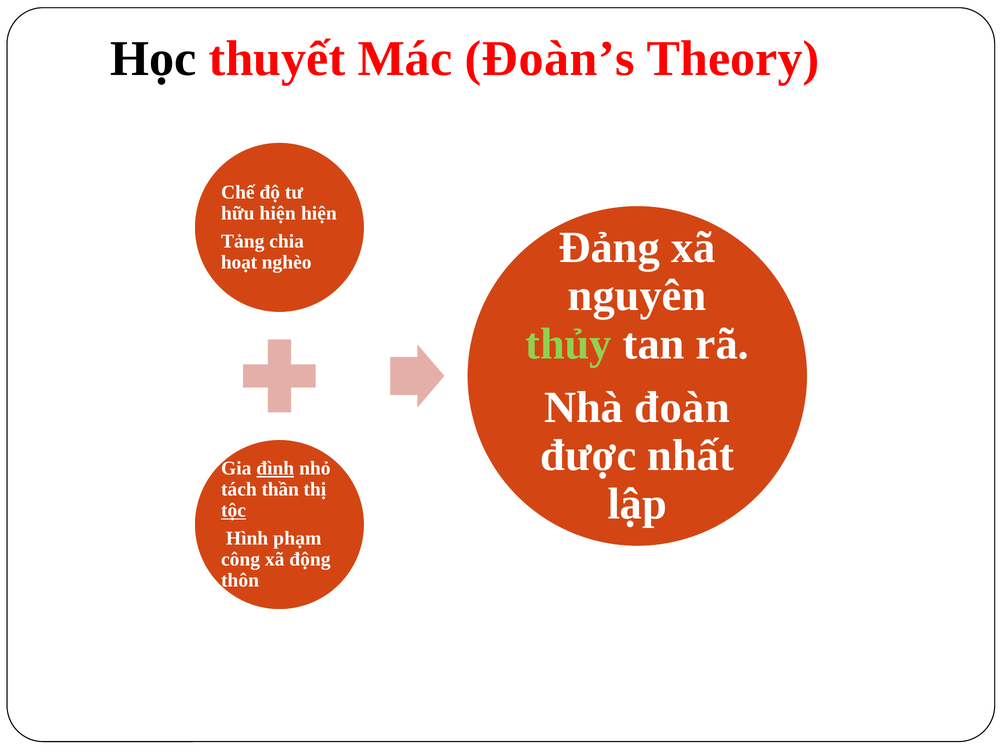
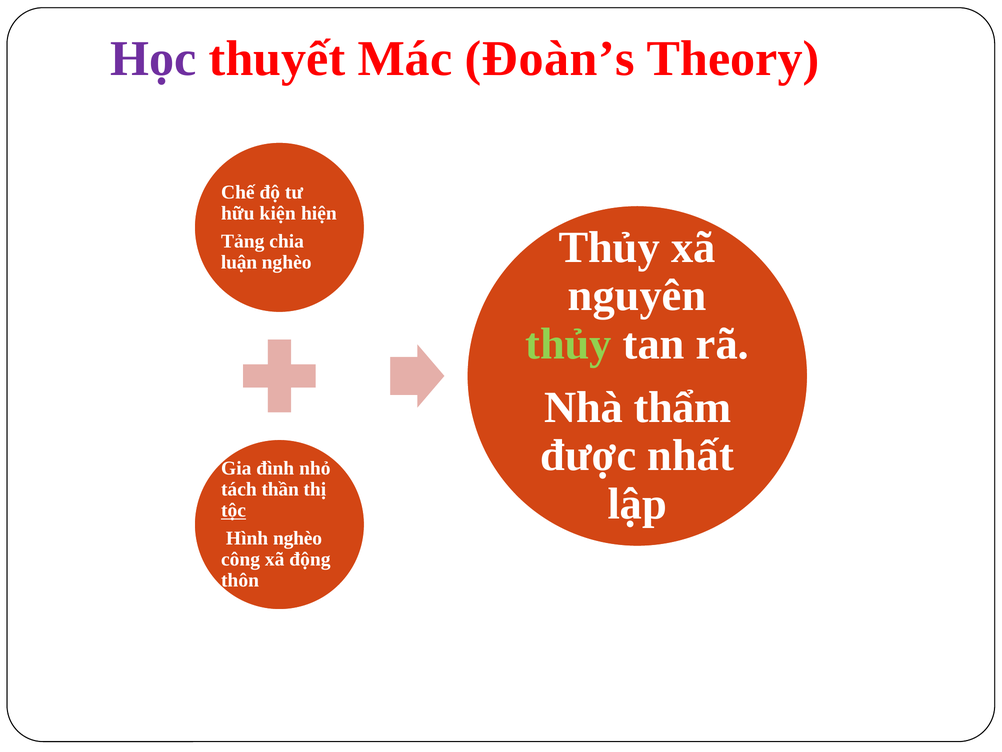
Học colour: black -> purple (153, 59)
hữu hiện: hiện -> kiện (278, 213)
Đảng: Đảng -> Thủy (609, 247)
hoạt: hoạt -> luận (239, 262)
đoàn: đoàn -> thẩm (683, 407)
đình underline: present -> none (275, 468)
Hình phạm: phạm -> nghèo (298, 538)
